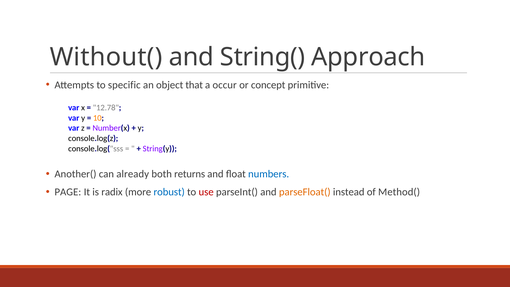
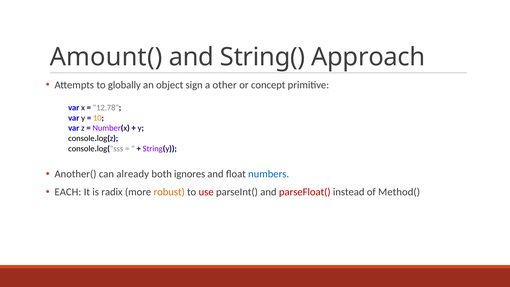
Without(: Without( -> Amount( (106, 57)
specific: specific -> globally (124, 85)
that: that -> sign (194, 85)
occur: occur -> other (225, 85)
returns: returns -> ignores (190, 174)
PAGE: PAGE -> EACH (68, 192)
robust colour: blue -> orange (169, 192)
parseFloat( colour: orange -> red (305, 192)
